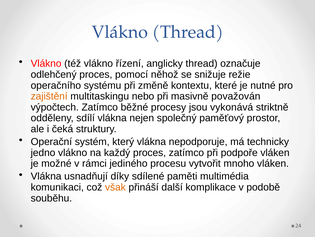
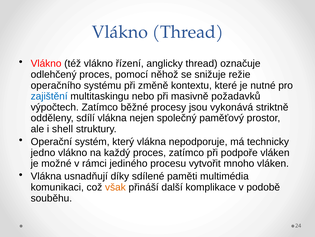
zajištění colour: orange -> blue (49, 96)
považován: považován -> požadavků (236, 96)
čeká: čeká -> shell (62, 129)
